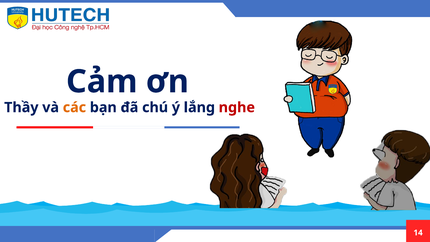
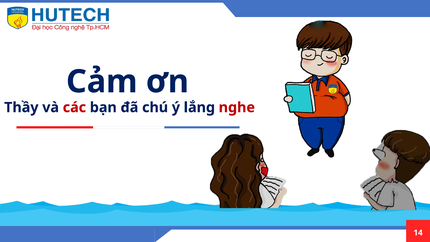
các colour: orange -> red (74, 107)
